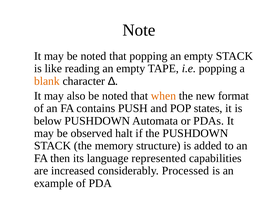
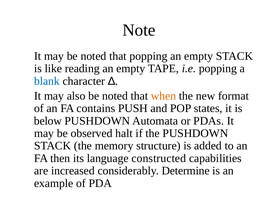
blank colour: orange -> blue (47, 81)
represented: represented -> constructed (159, 159)
Processed: Processed -> Determine (186, 171)
